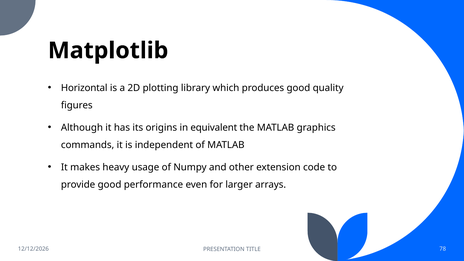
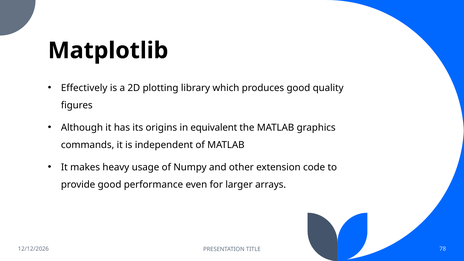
Horizontal: Horizontal -> Effectively (84, 88)
